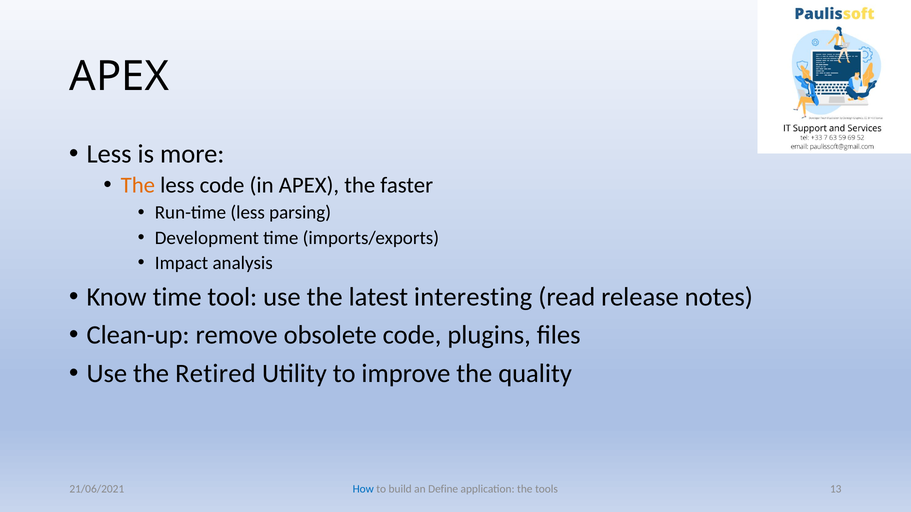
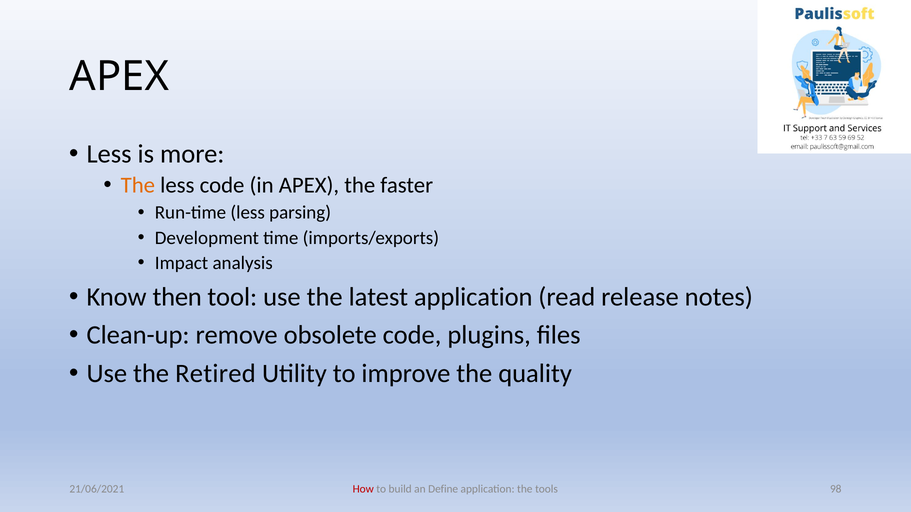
Know time: time -> then (177, 297)
latest interesting: interesting -> application (473, 297)
How colour: blue -> red (363, 489)
13: 13 -> 98 (836, 489)
